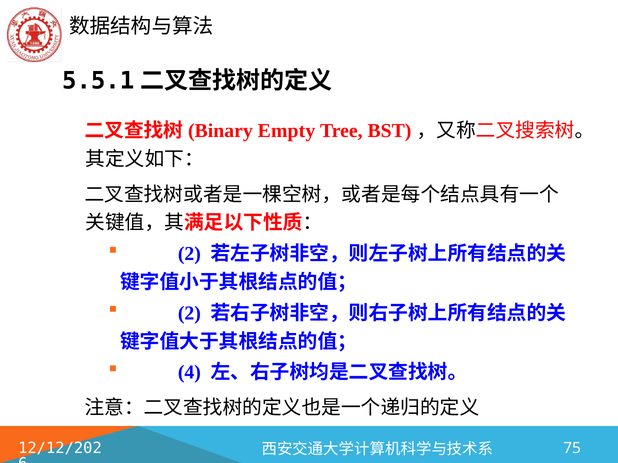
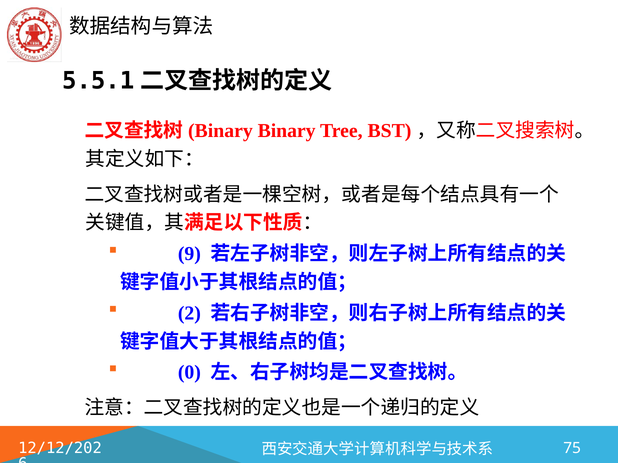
Empty: Empty -> Binary (287, 131)
2: 2 -> 9 (189, 254)
4: 4 -> 0 (189, 373)
